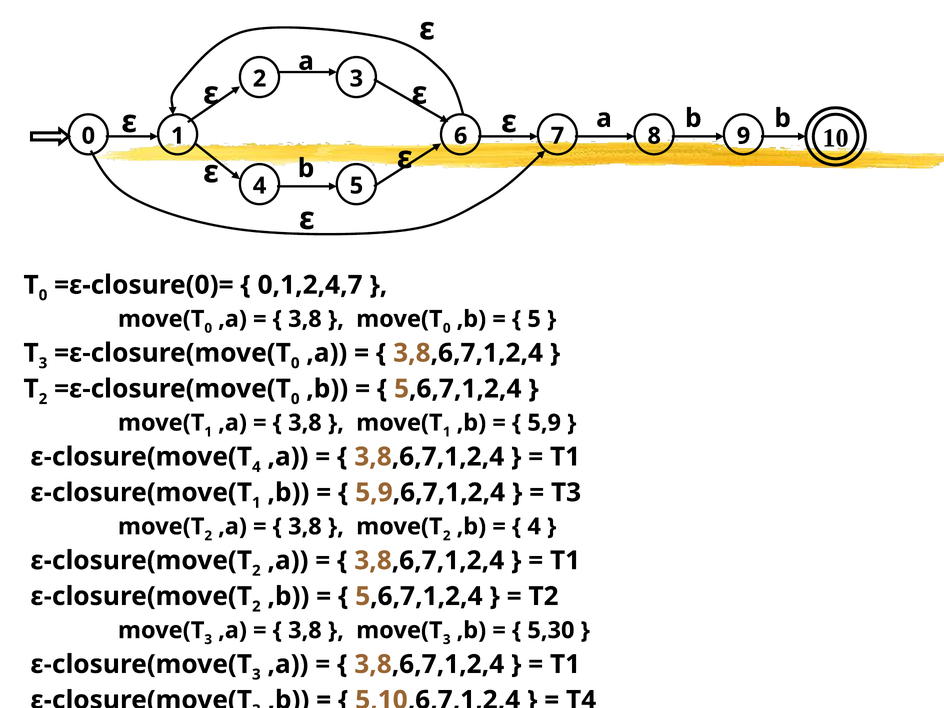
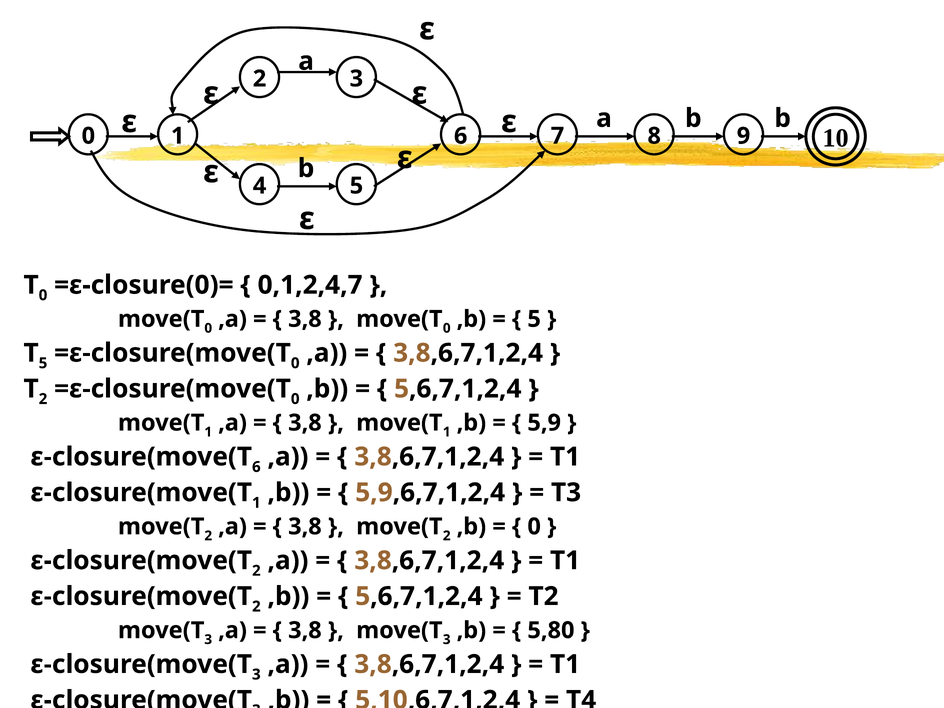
3: 3 -> 5 (43, 363)
4: 4 -> 6 (256, 467)
4: 4 -> 0 (534, 527)
5,30: 5,30 -> 5,80 (551, 630)
